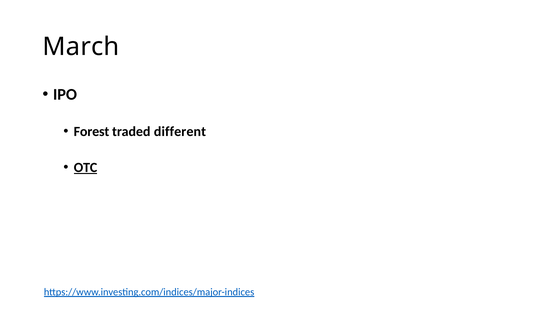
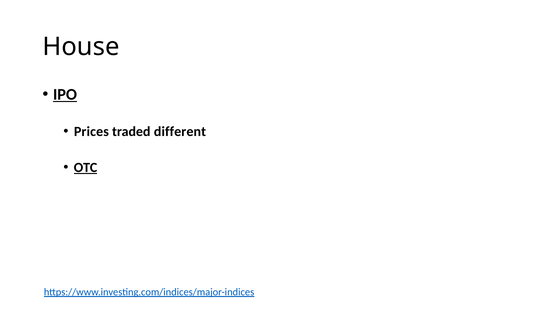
March: March -> House (81, 47)
IPO underline: none -> present (65, 94)
Forest: Forest -> Prices (91, 132)
